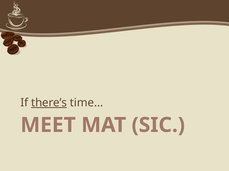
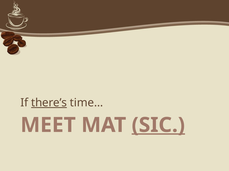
SIC underline: none -> present (158, 126)
